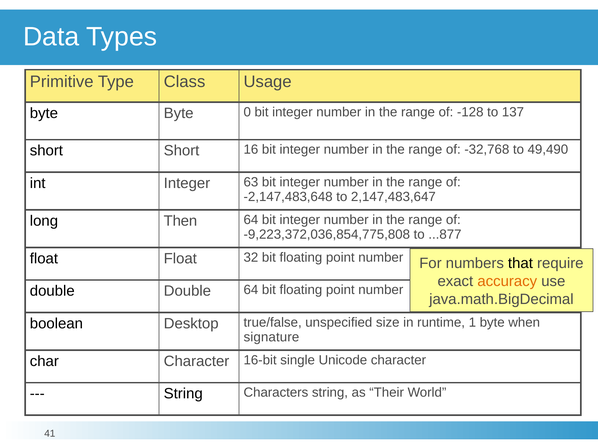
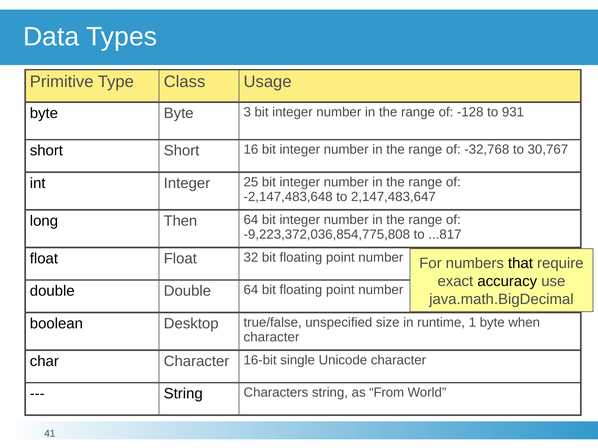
0: 0 -> 3 (247, 112)
137: 137 -> 931 (513, 112)
49,490: 49,490 -> 30,767 (548, 150)
63: 63 -> 25 (251, 182)
...877: ...877 -> ...817 (445, 235)
accuracy colour: orange -> black (507, 281)
signature: signature -> character (271, 338)
Their: Their -> From (387, 393)
